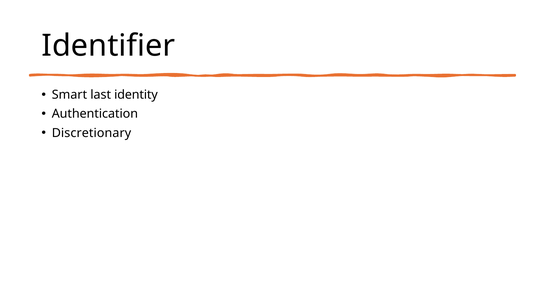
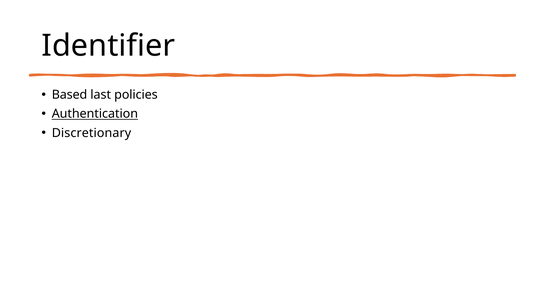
Smart: Smart -> Based (70, 95)
identity: identity -> policies (136, 95)
Authentication underline: none -> present (95, 114)
